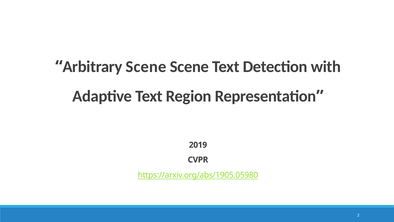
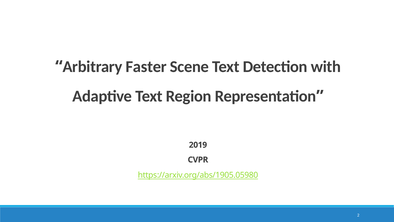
Arbitrary Scene: Scene -> Faster (146, 67)
